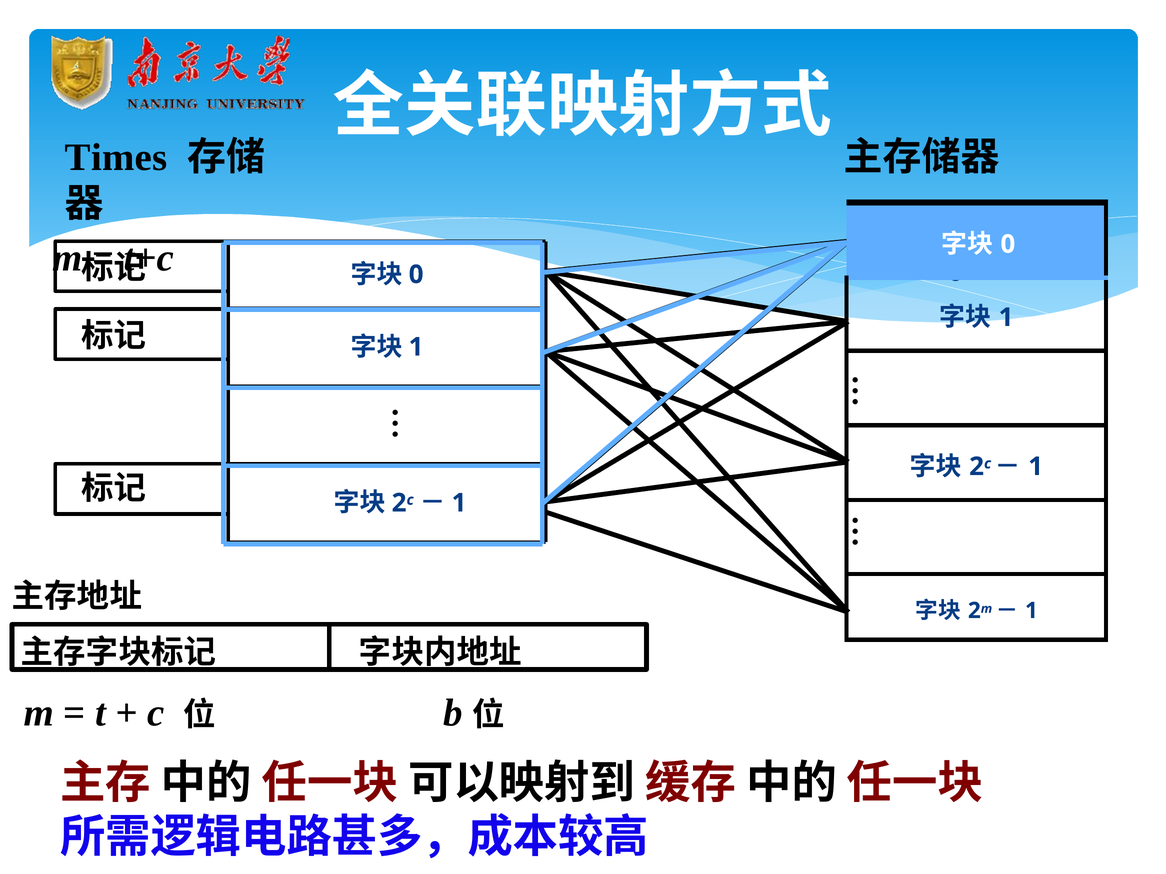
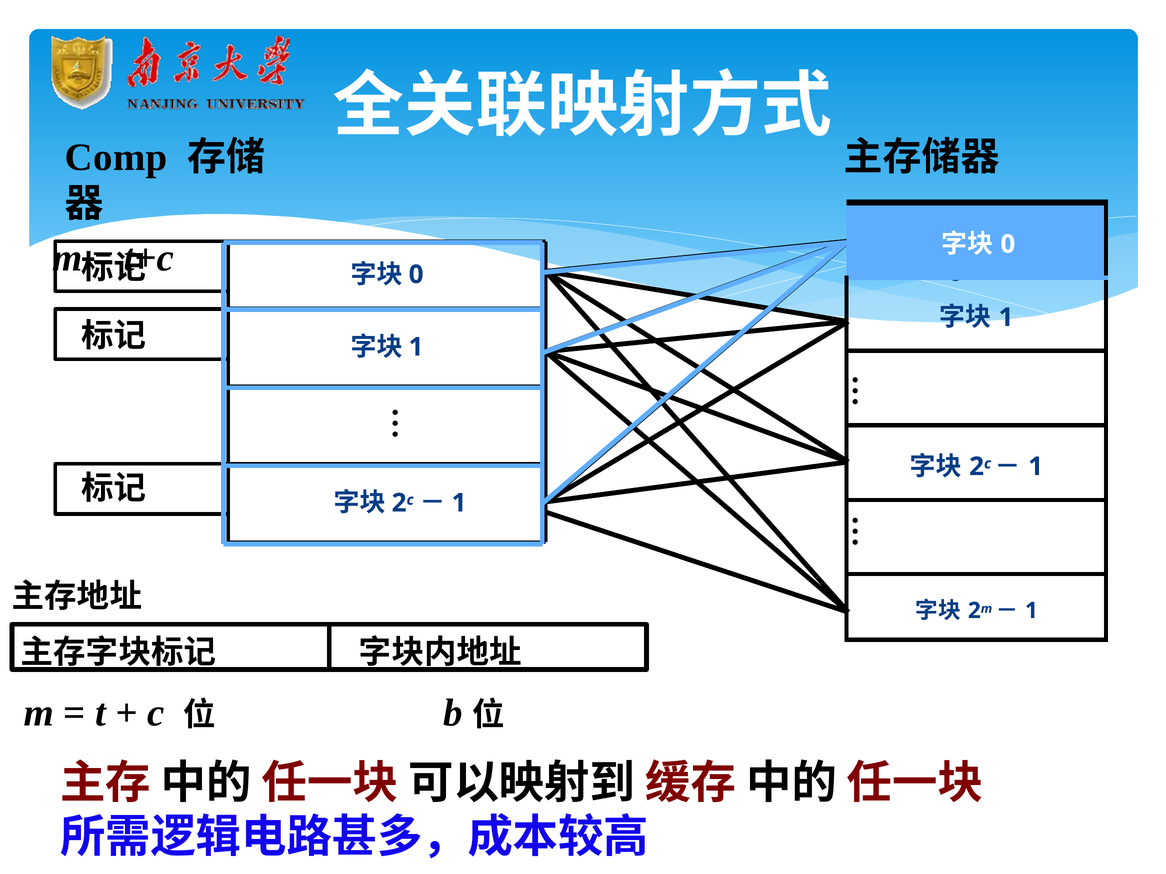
Times: Times -> Comp (116, 157)
